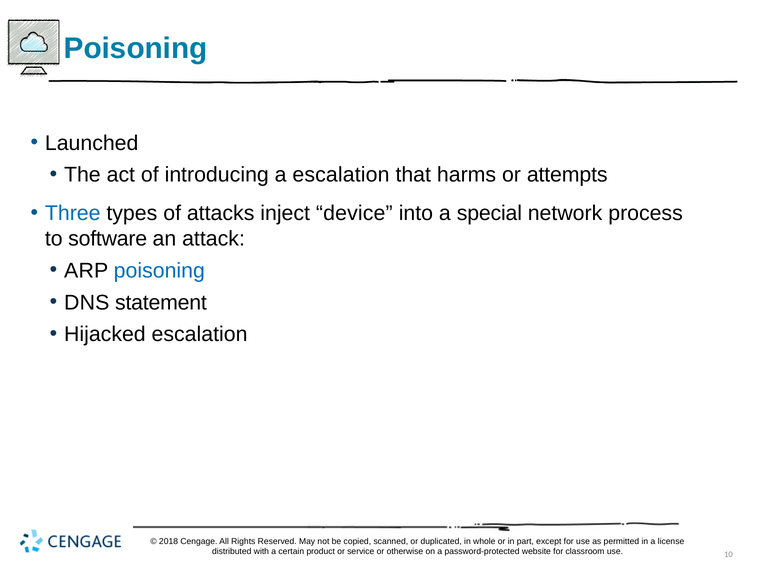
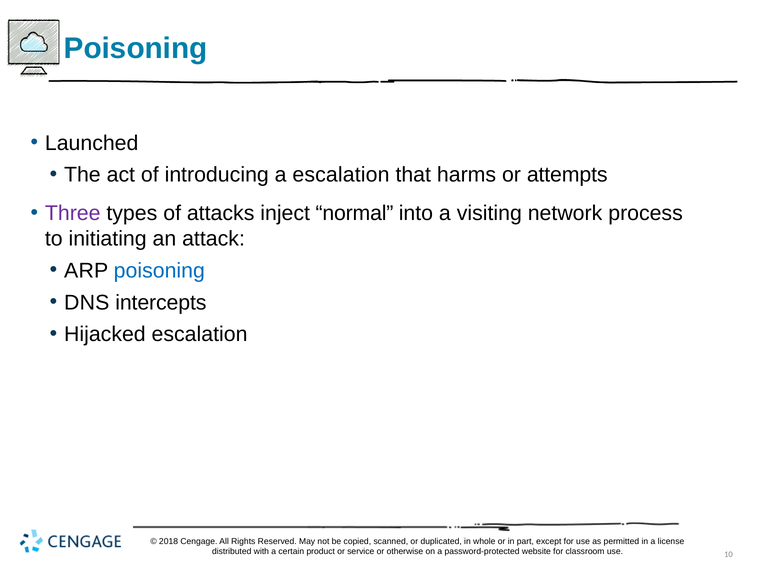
Three colour: blue -> purple (73, 213)
device: device -> normal (354, 213)
special: special -> visiting (489, 213)
software: software -> initiating (108, 239)
statement: statement -> intercepts (161, 303)
